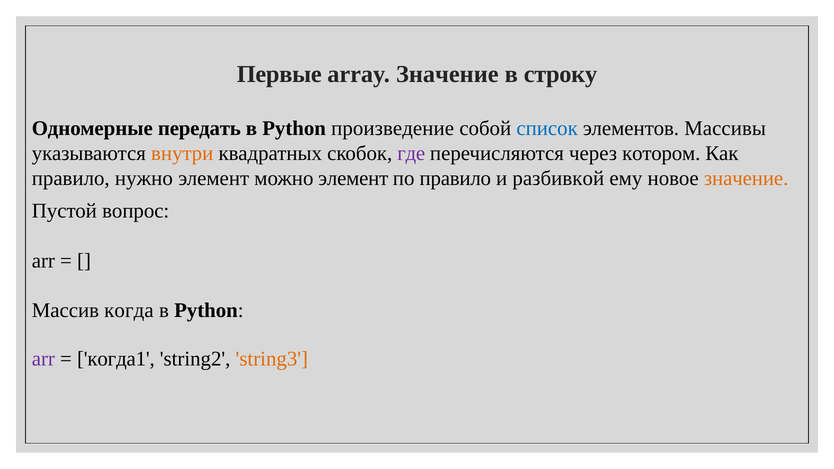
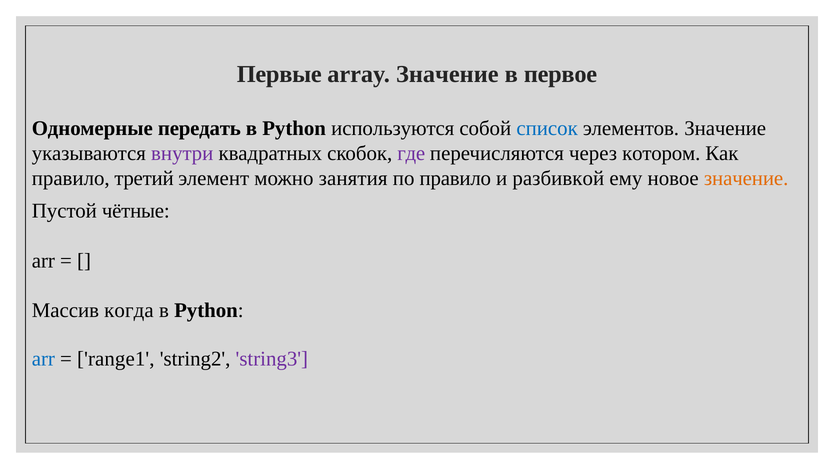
строку: строку -> первое (560, 74)
произведение: произведение -> используются (393, 128)
элементов Массивы: Массивы -> Значение (725, 128)
внутри colour: orange -> purple (182, 153)
нужно: нужно -> третий (144, 178)
можно элемент: элемент -> занятия (353, 178)
вопрос: вопрос -> чётные (136, 211)
arr colour: purple -> blue (43, 359)
когда1: когда1 -> range1 (116, 359)
string3 colour: orange -> purple (272, 359)
